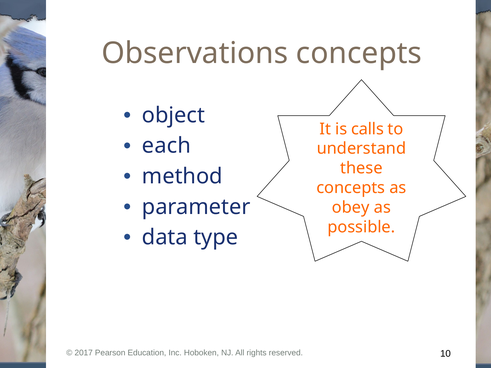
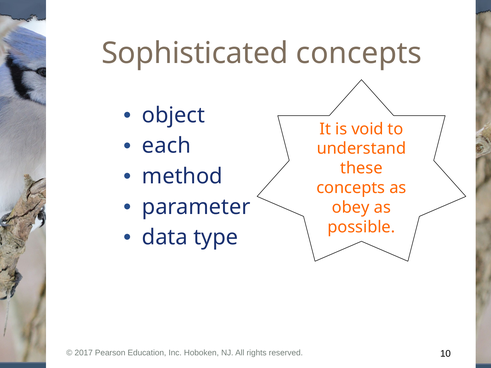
Observations: Observations -> Sophisticated (195, 53)
calls: calls -> void (368, 129)
